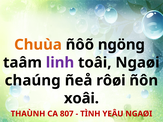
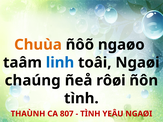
ngöng: ngöng -> ngaøo (121, 45)
linh colour: purple -> blue (60, 63)
xoâi: xoâi -> tình (81, 99)
